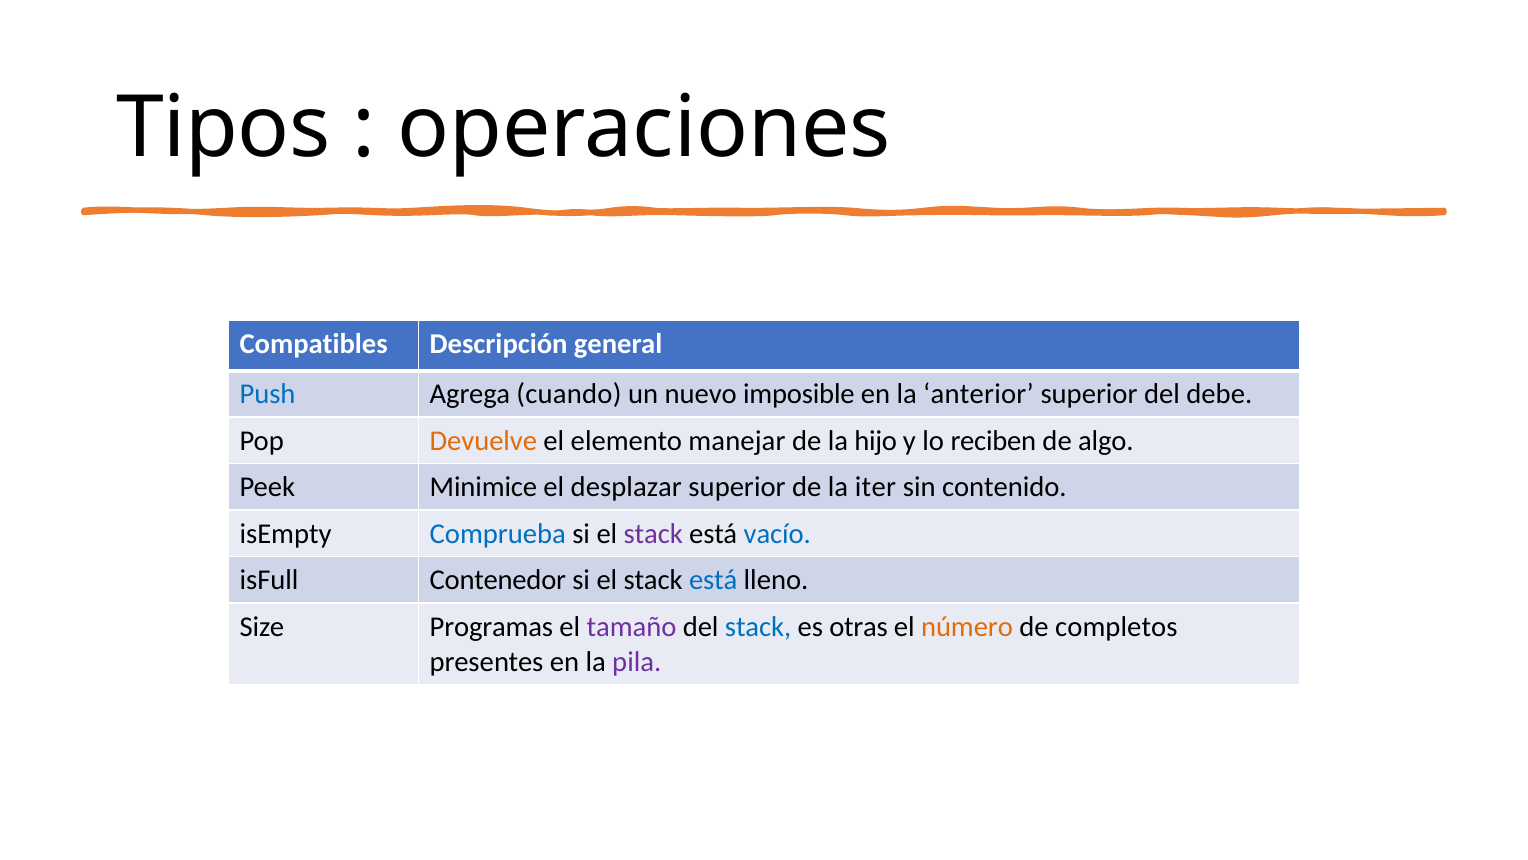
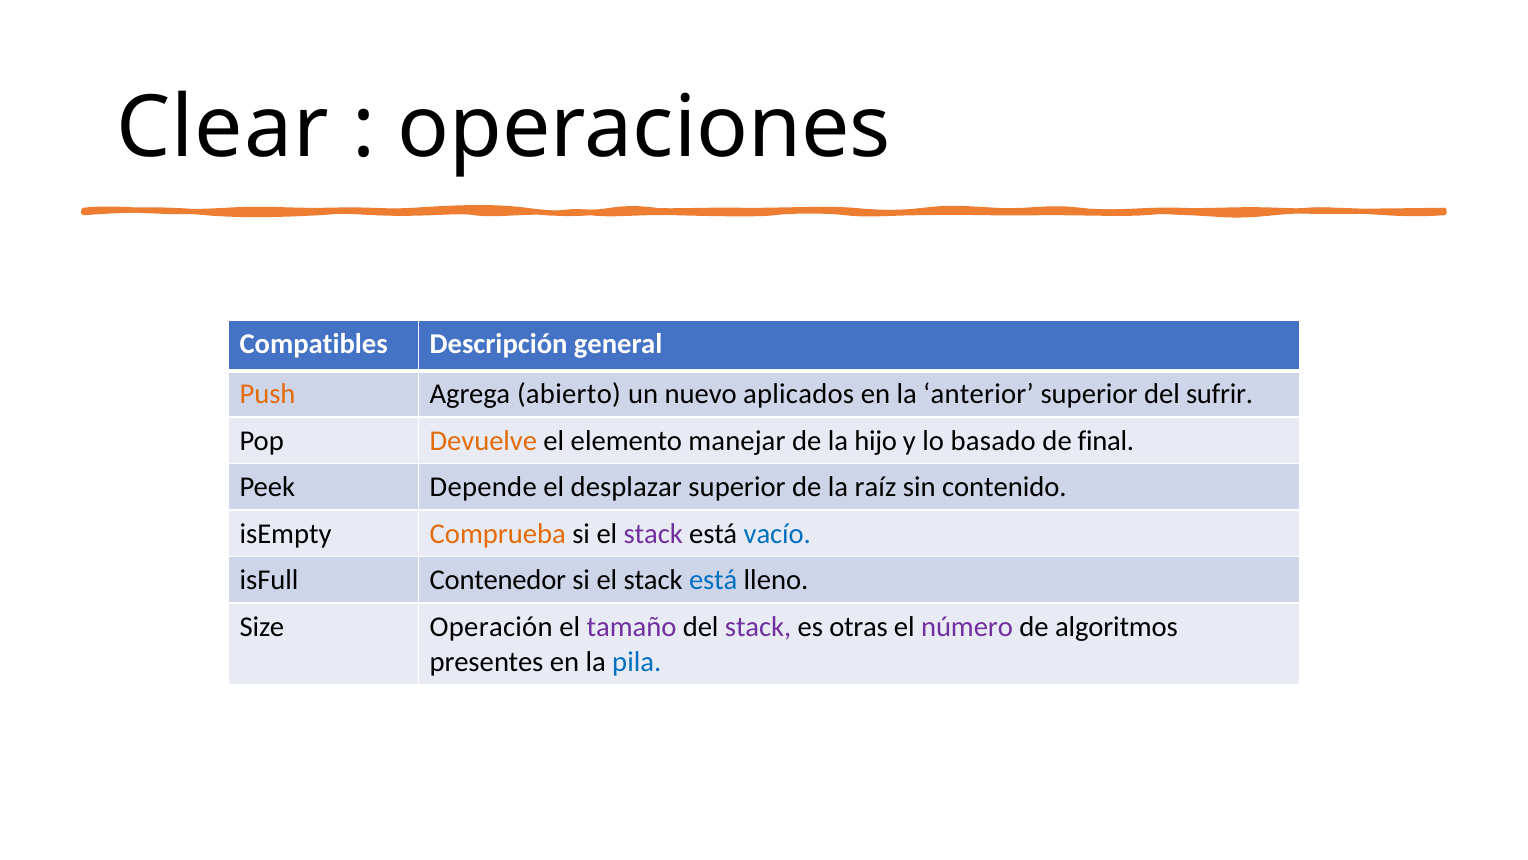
Tipos: Tipos -> Clear (223, 128)
Push colour: blue -> orange (267, 394)
cuando: cuando -> abierto (569, 394)
imposible: imposible -> aplicados (799, 394)
debe: debe -> sufrir (1220, 394)
reciben: reciben -> basado (993, 440)
algo: algo -> final (1106, 440)
Minimice: Minimice -> Depende (483, 487)
iter: iter -> raíz (876, 487)
Comprueba colour: blue -> orange (498, 533)
Programas: Programas -> Operación (491, 626)
stack colour: blue -> purple (758, 626)
número colour: orange -> purple (967, 626)
completos: completos -> algoritmos (1116, 626)
pila colour: purple -> blue (637, 661)
